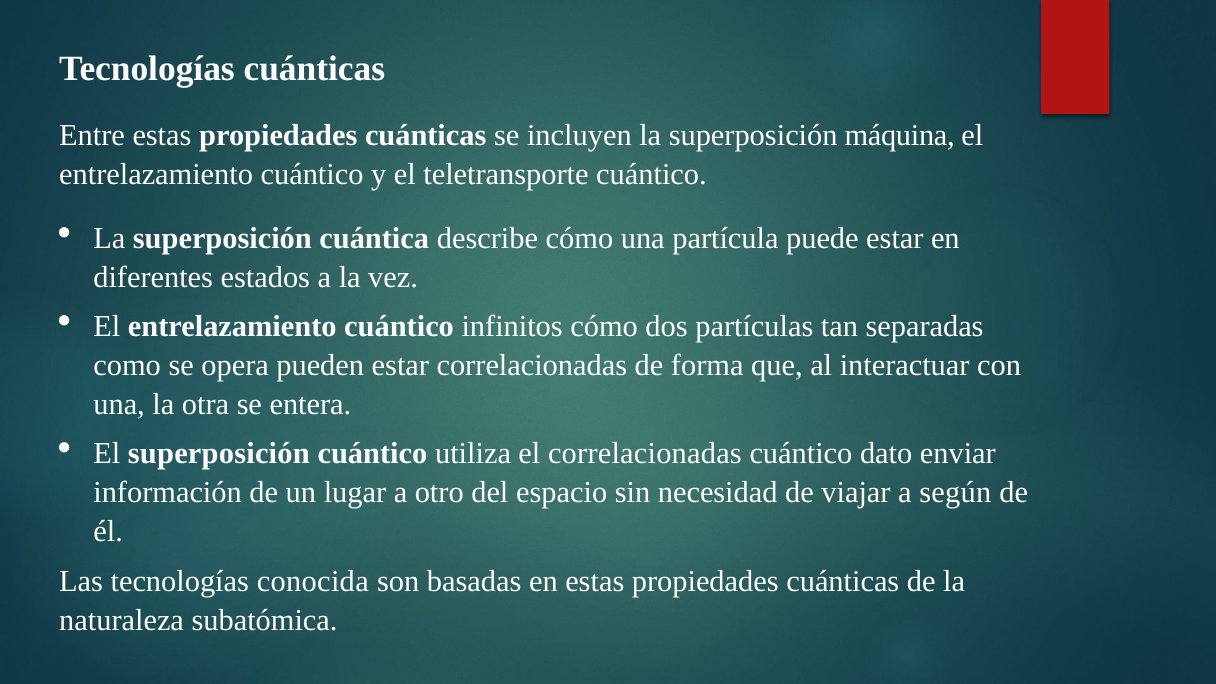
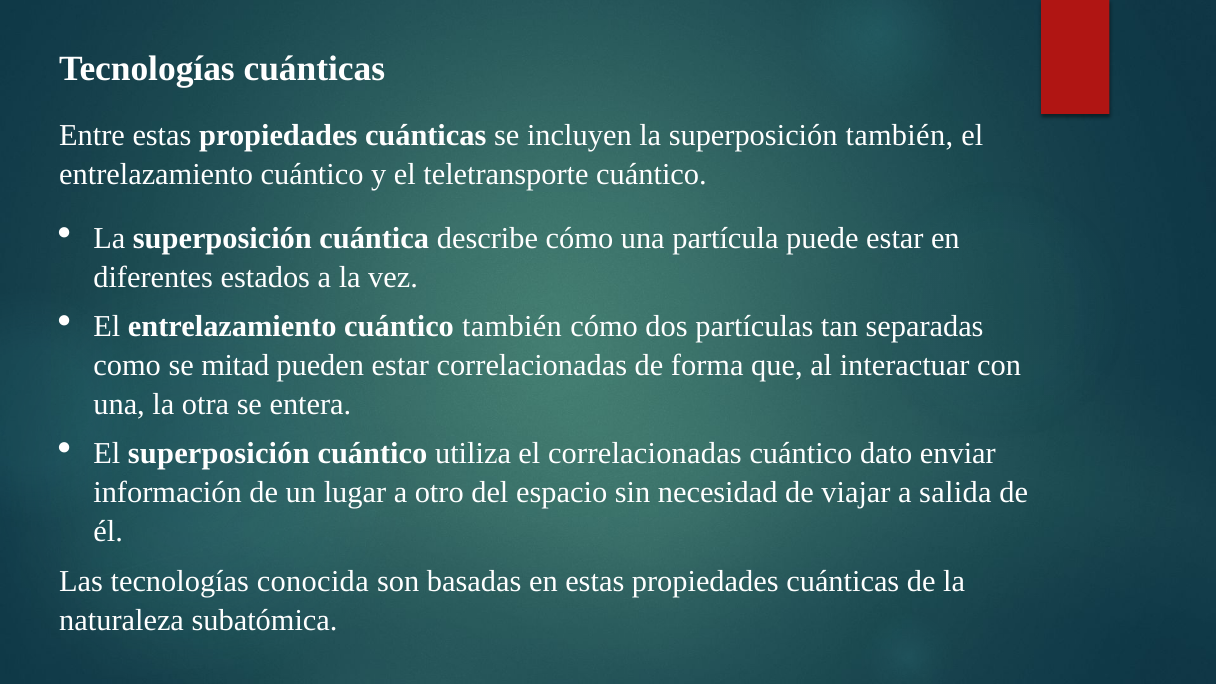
superposición máquina: máquina -> también (899, 136)
cuántico infinitos: infinitos -> también (512, 327)
opera: opera -> mitad (235, 366)
según: según -> salida (955, 493)
